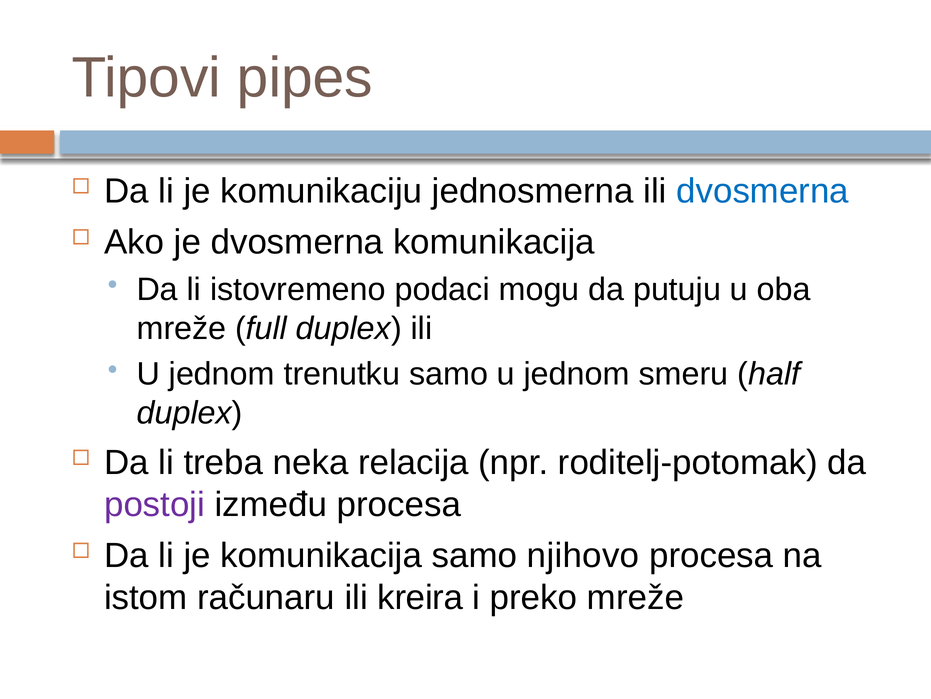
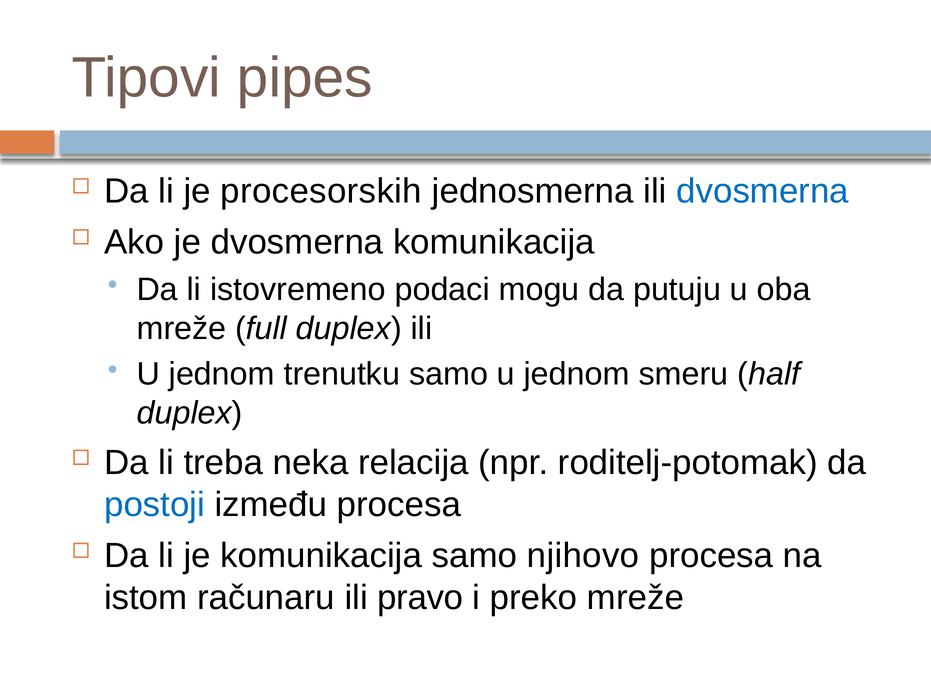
komunikaciju: komunikaciju -> procesorskih (321, 191)
postoji colour: purple -> blue (155, 504)
kreira: kreira -> pravo (420, 597)
